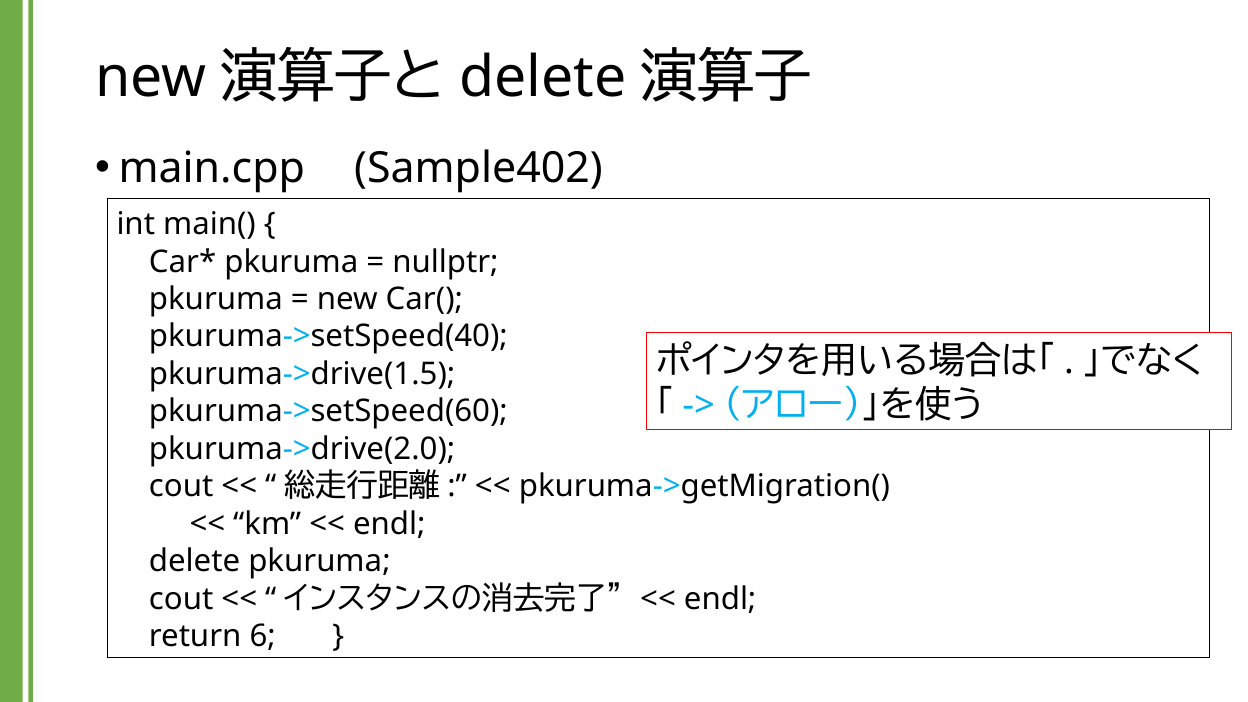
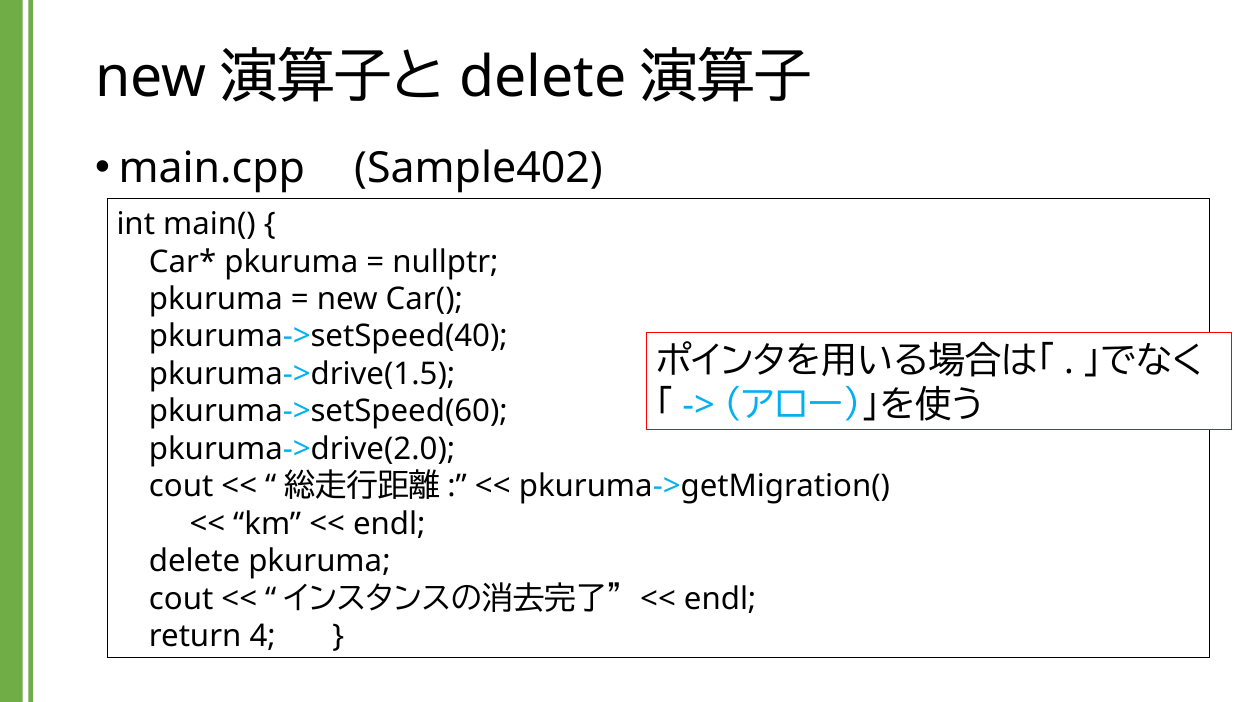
6: 6 -> 4 (263, 636)
